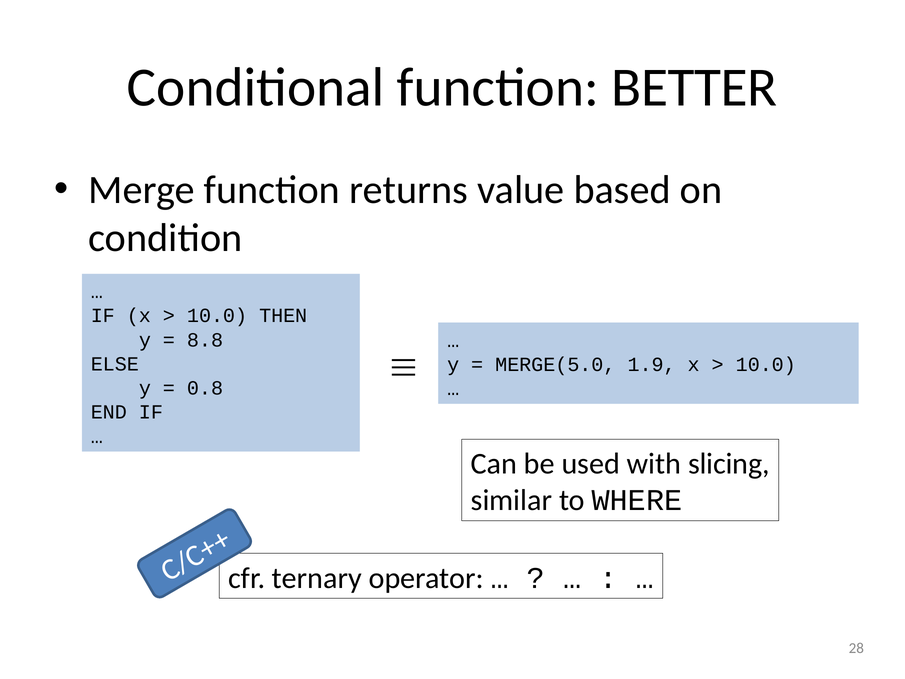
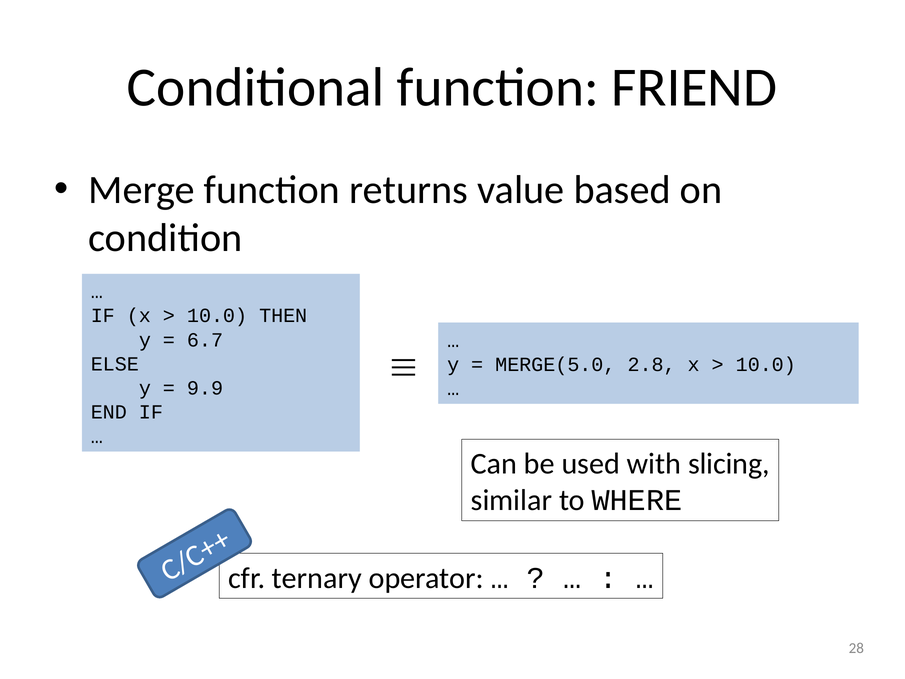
BETTER: BETTER -> FRIEND (694, 88)
8.8: 8.8 -> 6.7 (205, 340)
1.9: 1.9 -> 2.8 (652, 364)
0.8: 0.8 -> 9.9 (205, 388)
